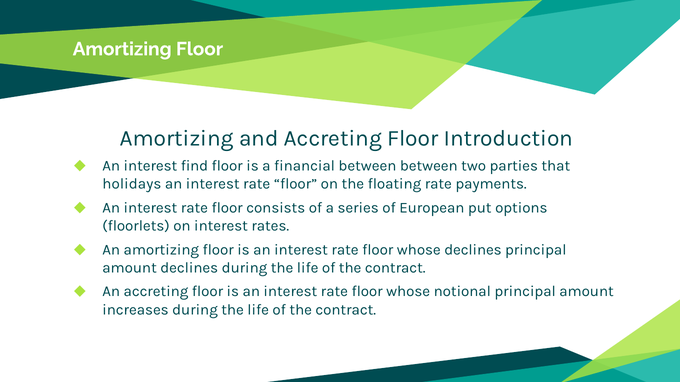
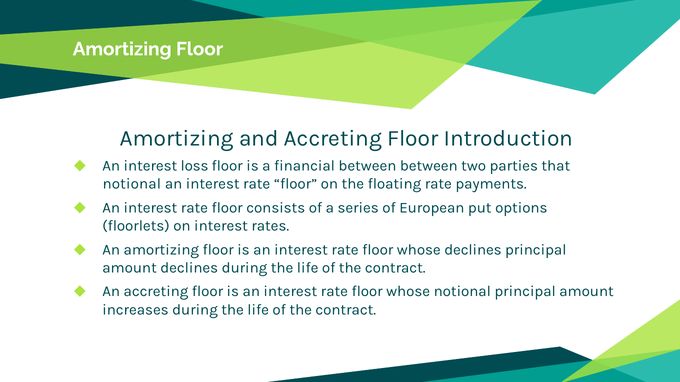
find: find -> loss (194, 166)
holidays: holidays -> notional (132, 184)
